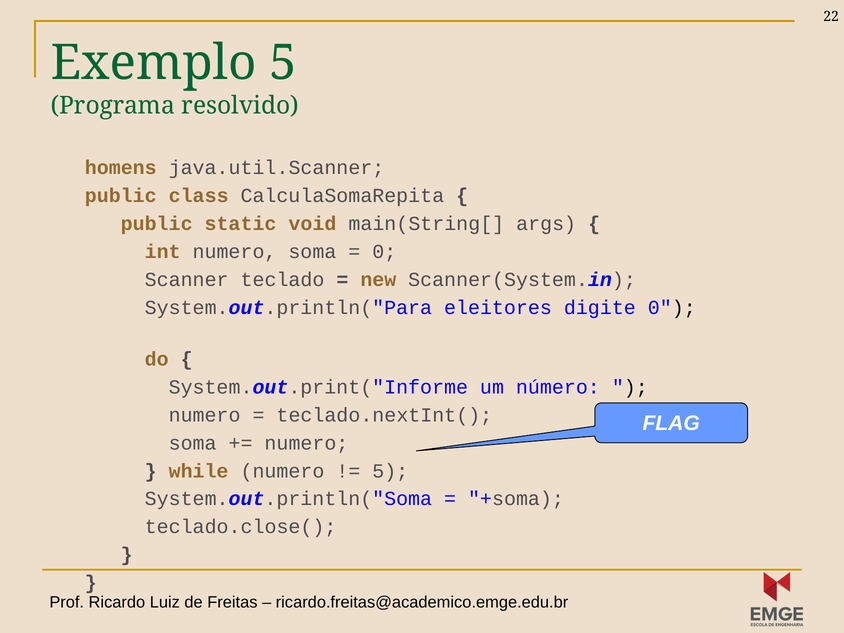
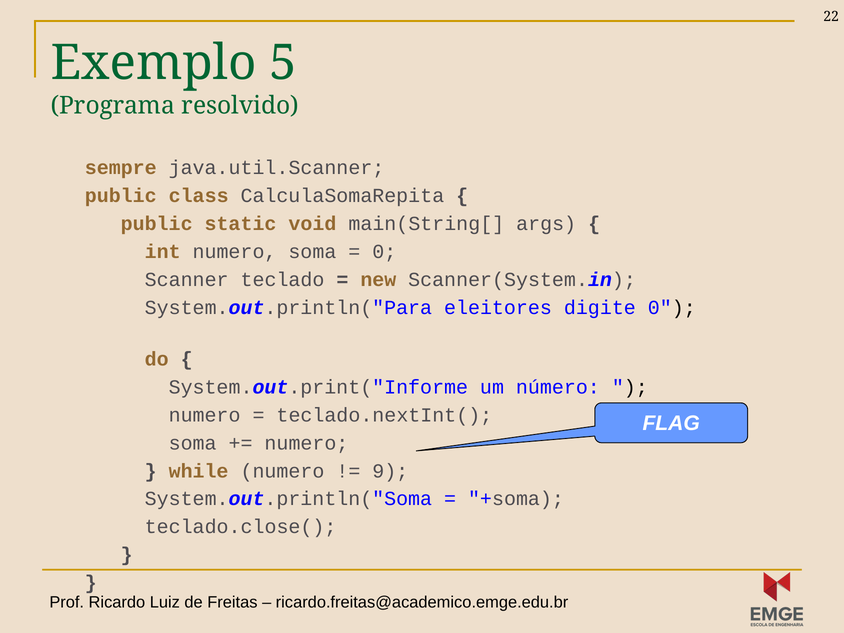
homens: homens -> sempre (121, 168)
5: 5 -> 9 (390, 471)
